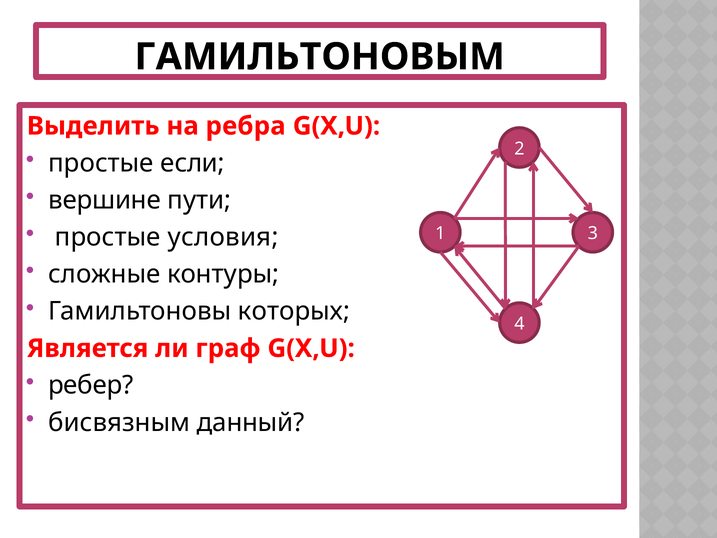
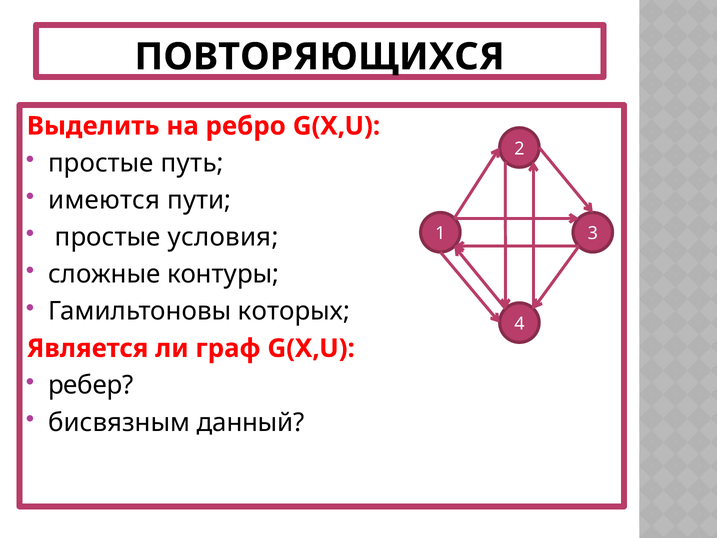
ГАМИЛЬТОНОВЫМ: ГАМИЛЬТОНОВЫМ -> ПОВТОРЯЮЩИХСЯ (320, 57)
ребра: ребра -> ребро (246, 126)
если: если -> путь (192, 163)
вершине: вершине -> имеются (104, 200)
